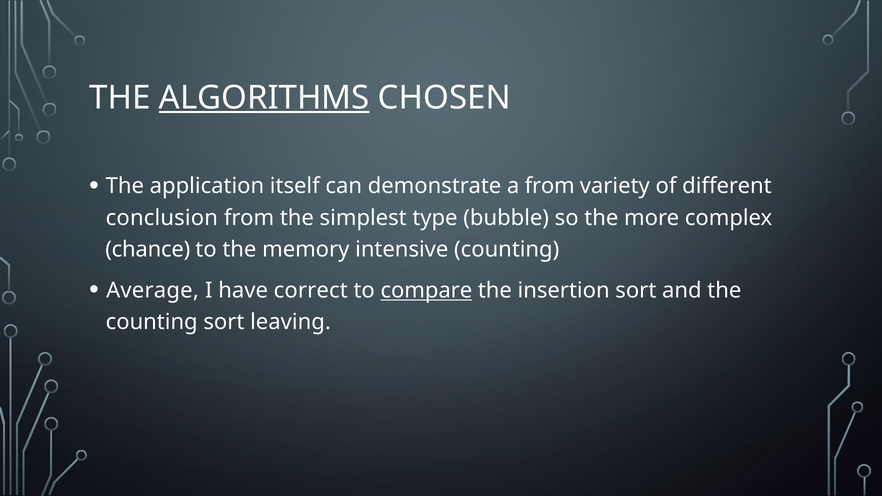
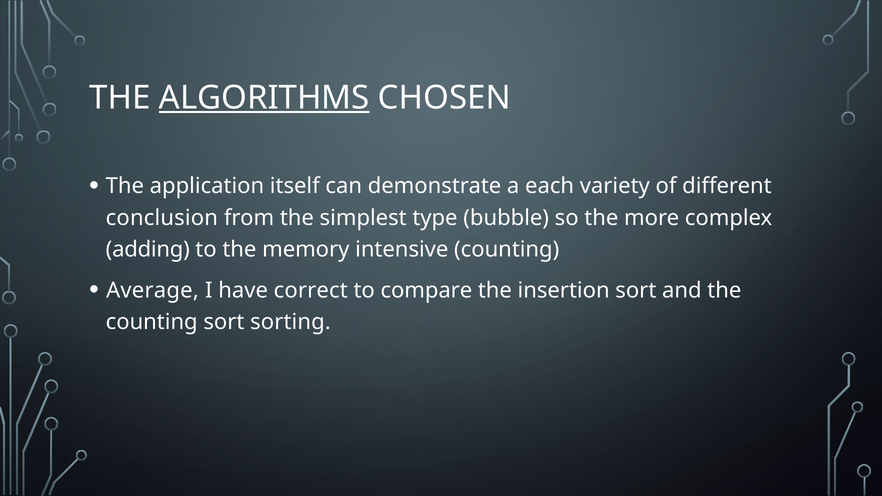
a from: from -> each (550, 186)
chance: chance -> adding (148, 250)
compare underline: present -> none (426, 291)
leaving: leaving -> sorting (290, 322)
